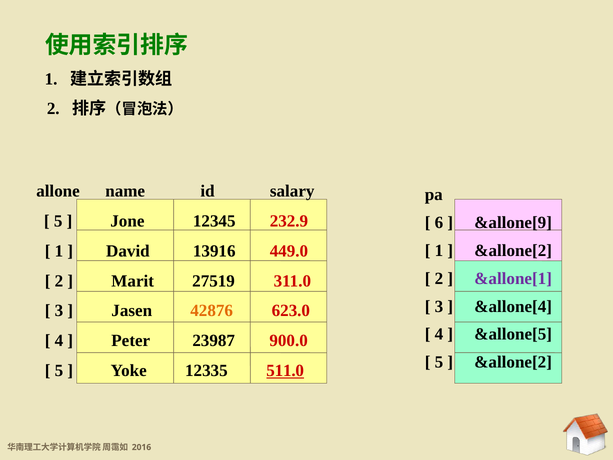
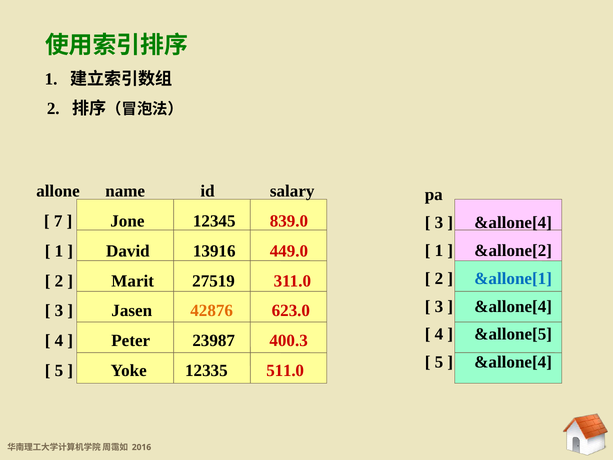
5: 5 -> 7 (58, 221)
232.9: 232.9 -> 839.0 (289, 221)
6: 6 -> 3 (439, 222)
&allone[9: &allone[9 -> &allone[4 (513, 222)
&allone[1 colour: purple -> blue (513, 278)
900.0: 900.0 -> 400.3 (289, 341)
&allone[2: &allone[2 -> &allone[4 (513, 362)
511.0 underline: present -> none (285, 371)
